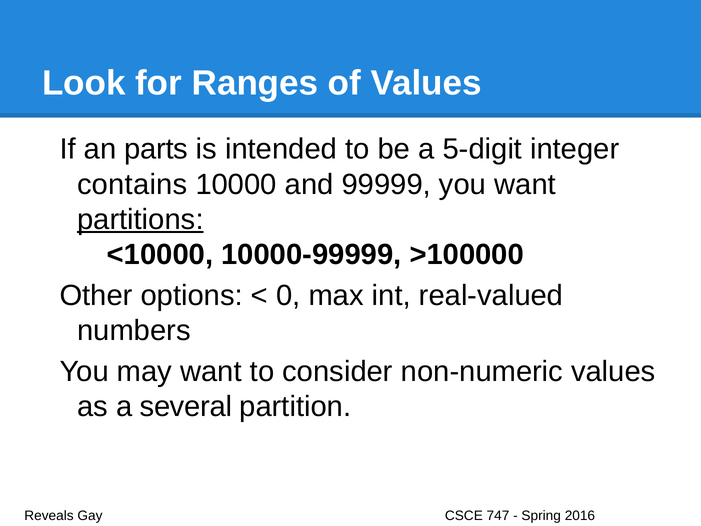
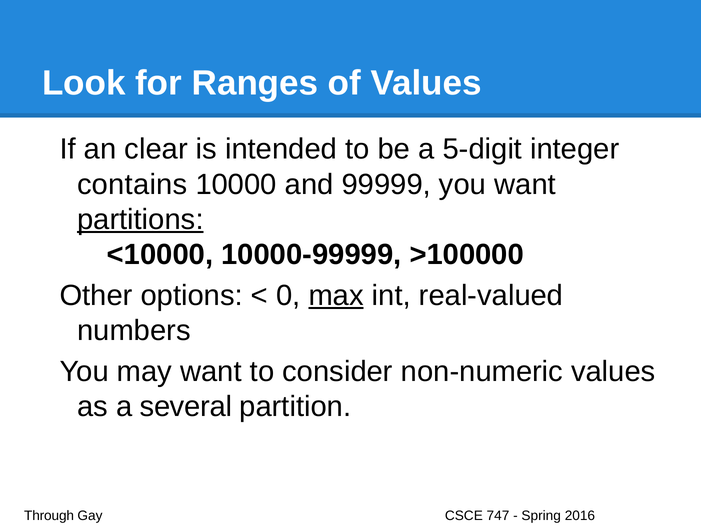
parts: parts -> clear (156, 149)
max underline: none -> present (336, 295)
Reveals: Reveals -> Through (49, 516)
